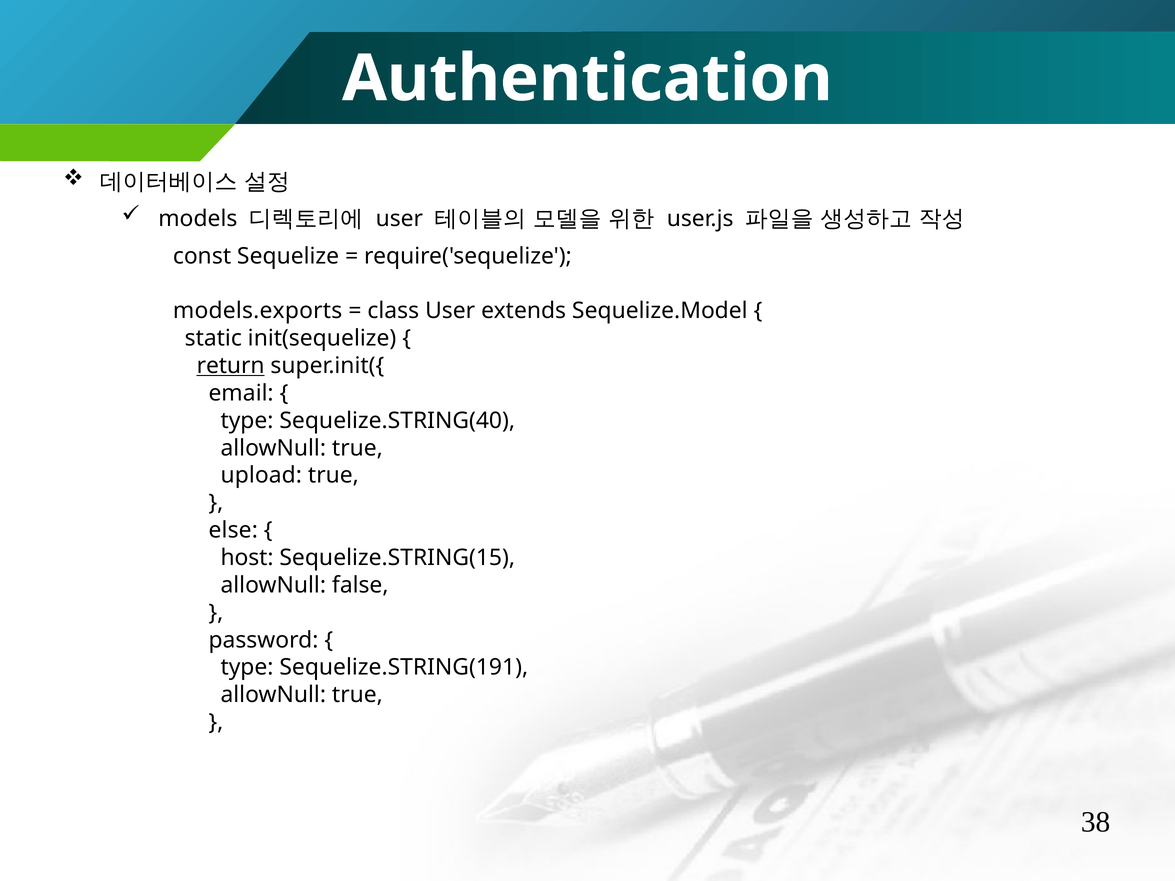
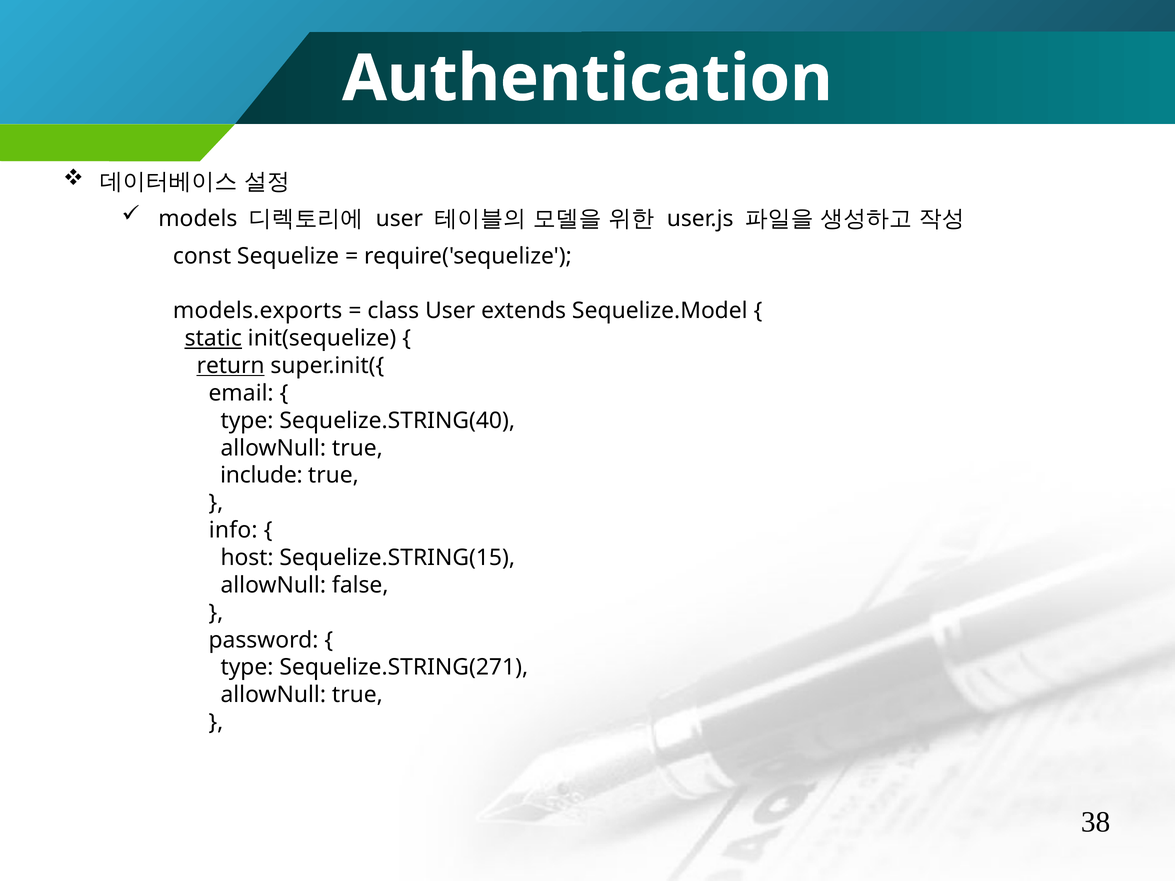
static underline: none -> present (213, 338)
upload: upload -> include (261, 476)
else: else -> info (233, 530)
Sequelize.STRING(191: Sequelize.STRING(191 -> Sequelize.STRING(271 (404, 668)
